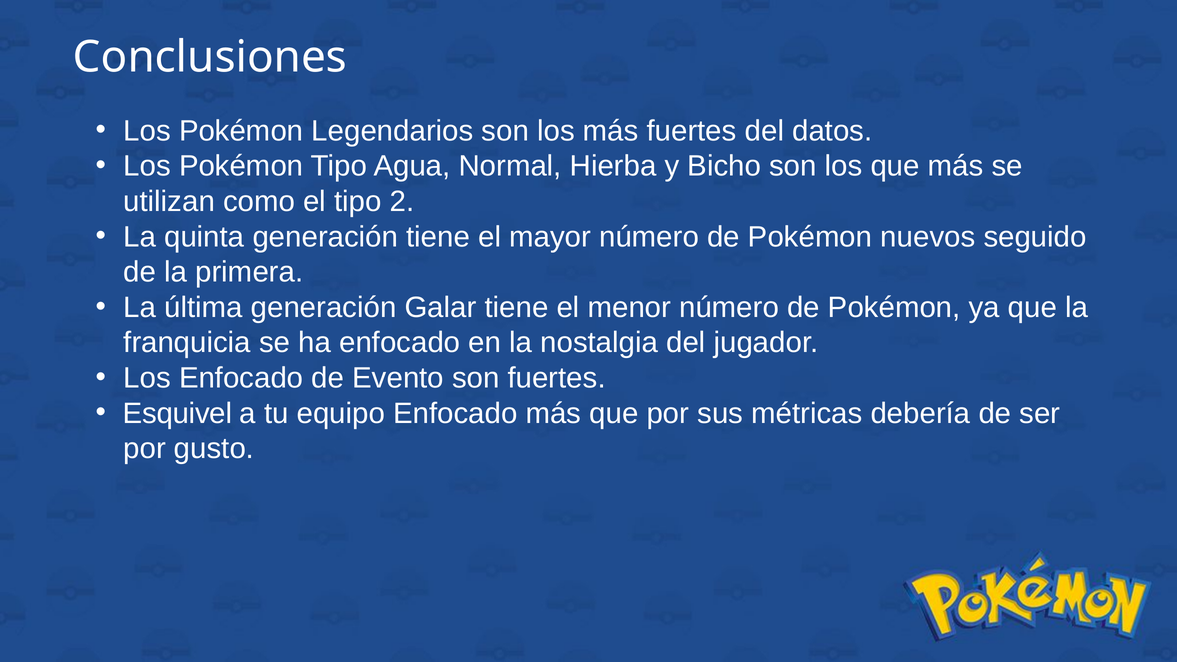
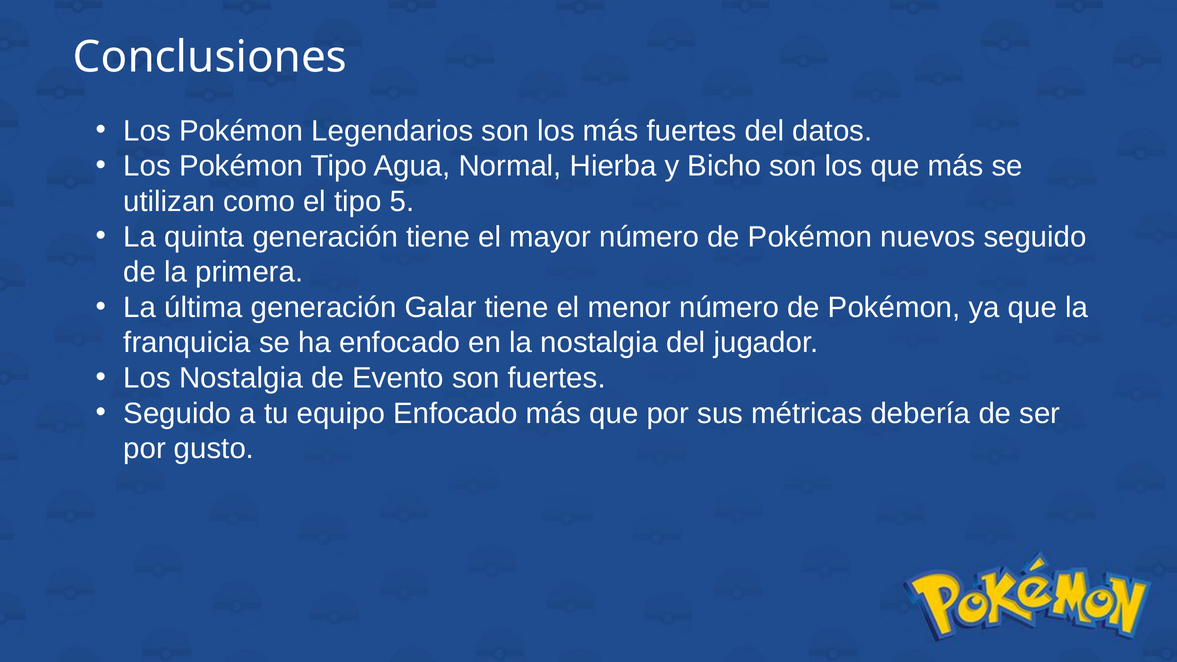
2: 2 -> 5 (402, 202)
Los Enfocado: Enfocado -> Nostalgia (241, 378)
Esquivel: Esquivel -> Seguido (177, 413)
